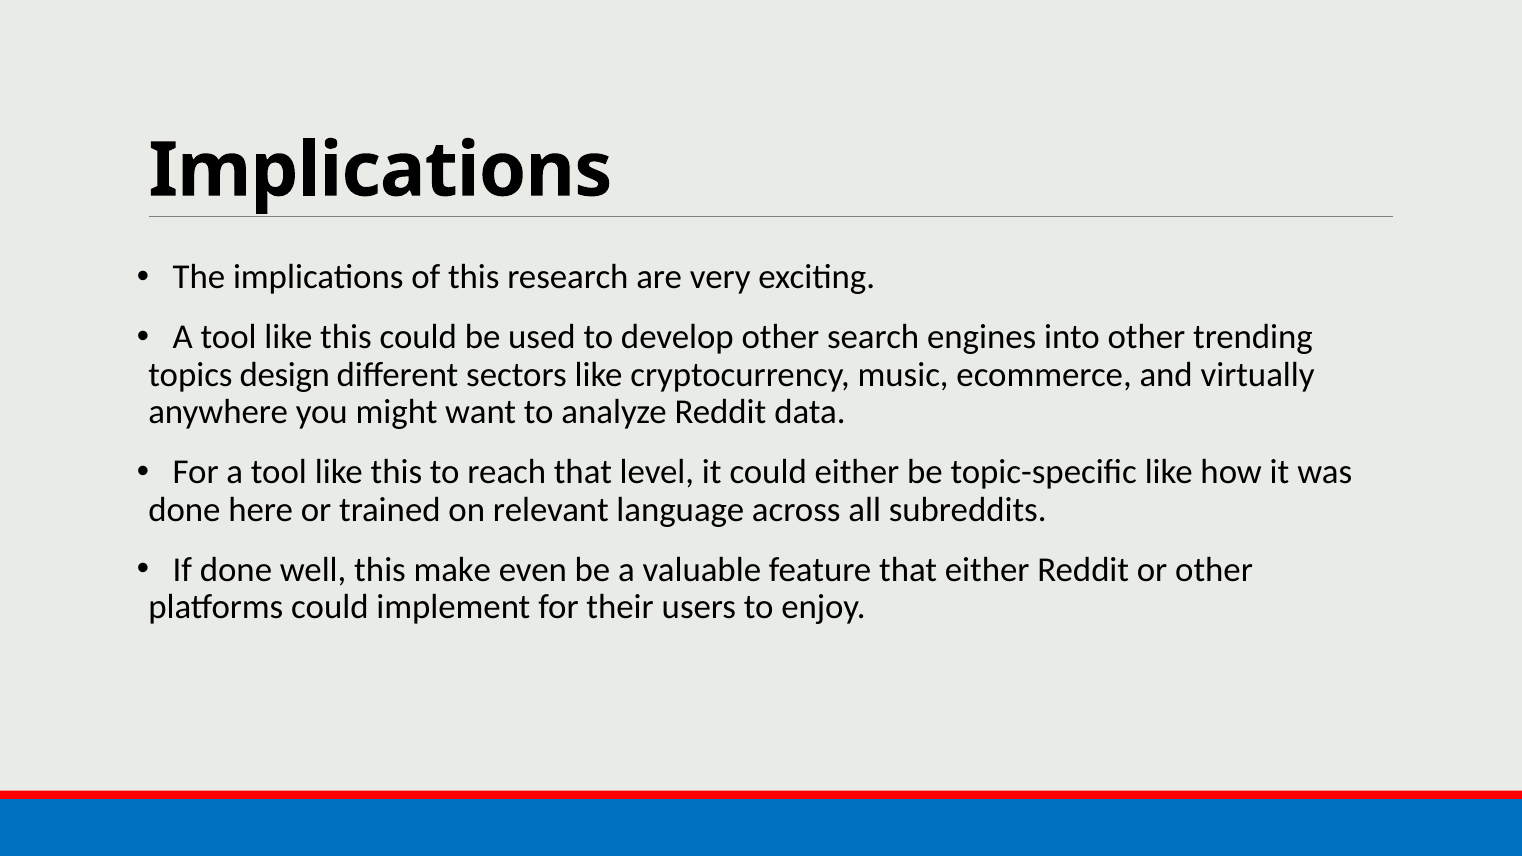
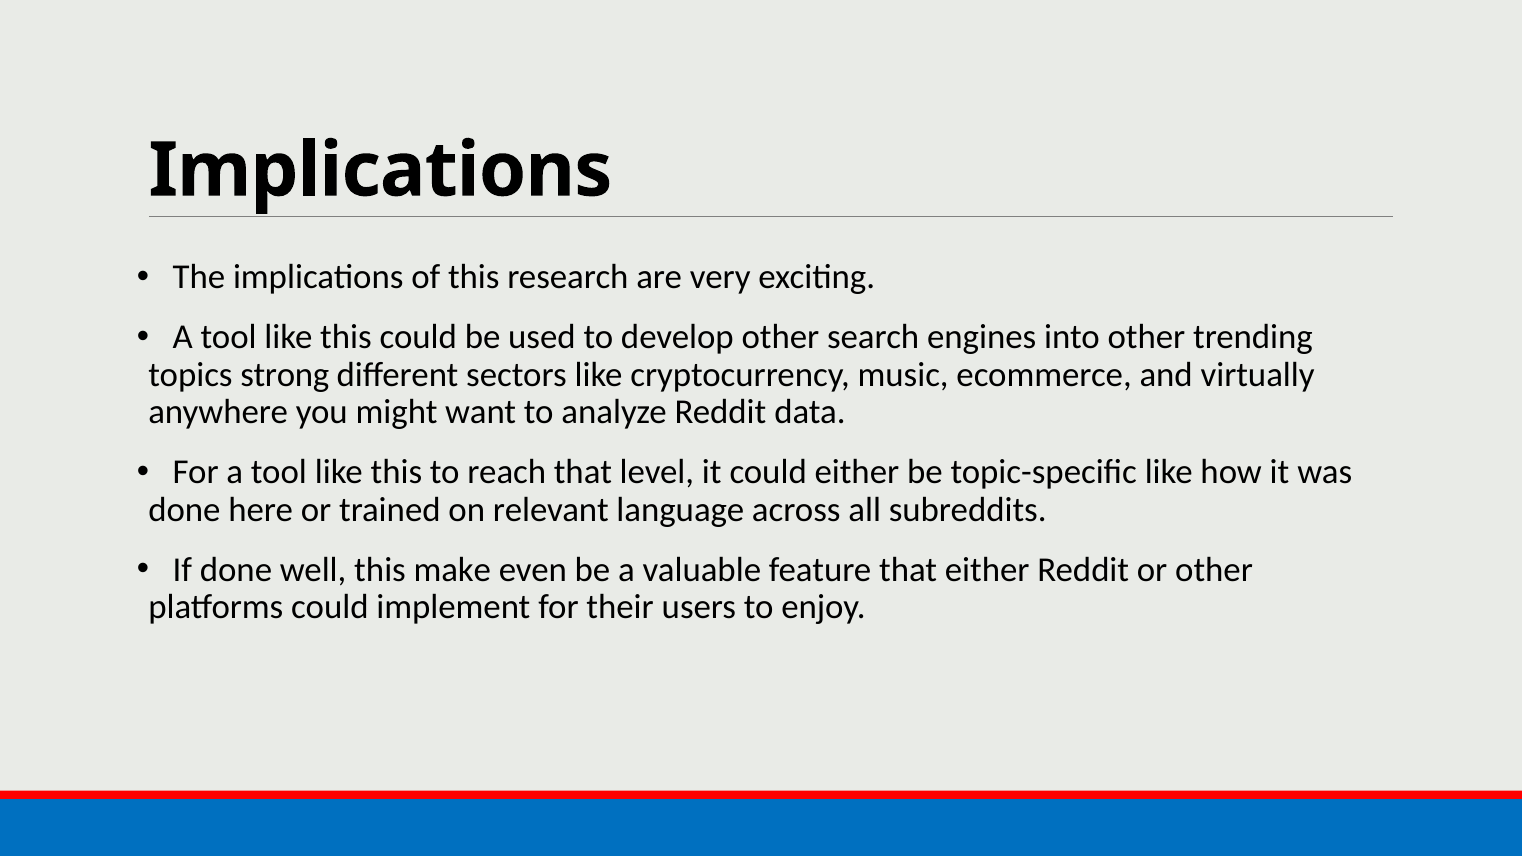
design: design -> strong (285, 375)
